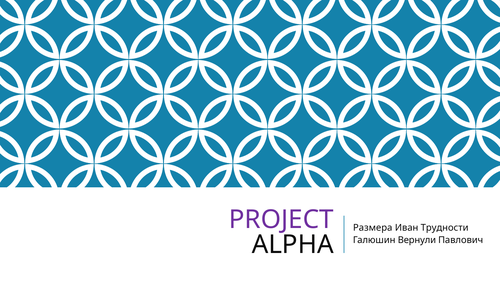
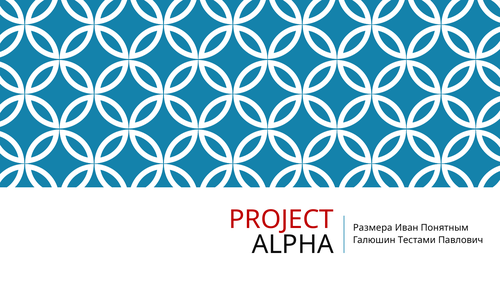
PROJECT colour: purple -> red (281, 220)
Трудности: Трудности -> Понятным (445, 228)
Вернули: Вернули -> Тестами (417, 240)
